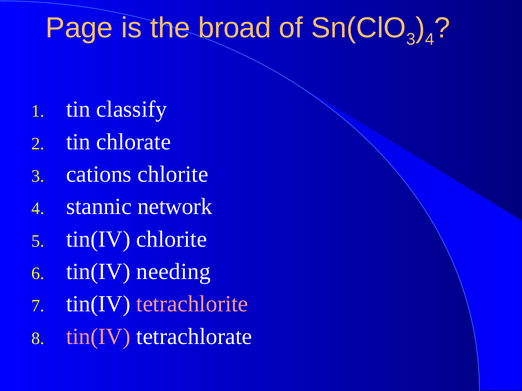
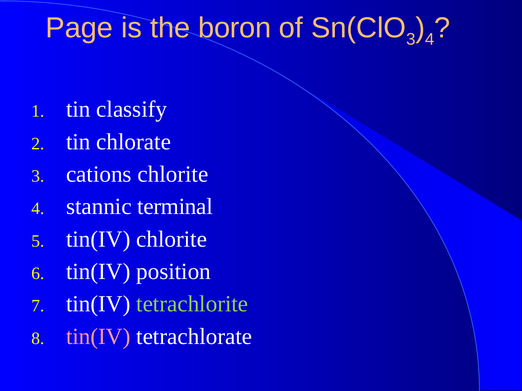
broad: broad -> boron (235, 28)
network: network -> terminal (175, 207)
needing: needing -> position (174, 272)
tetrachlorite colour: pink -> light green (192, 304)
